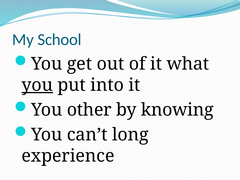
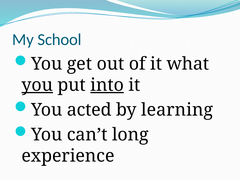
into underline: none -> present (107, 85)
other: other -> acted (89, 110)
knowing: knowing -> learning (177, 110)
